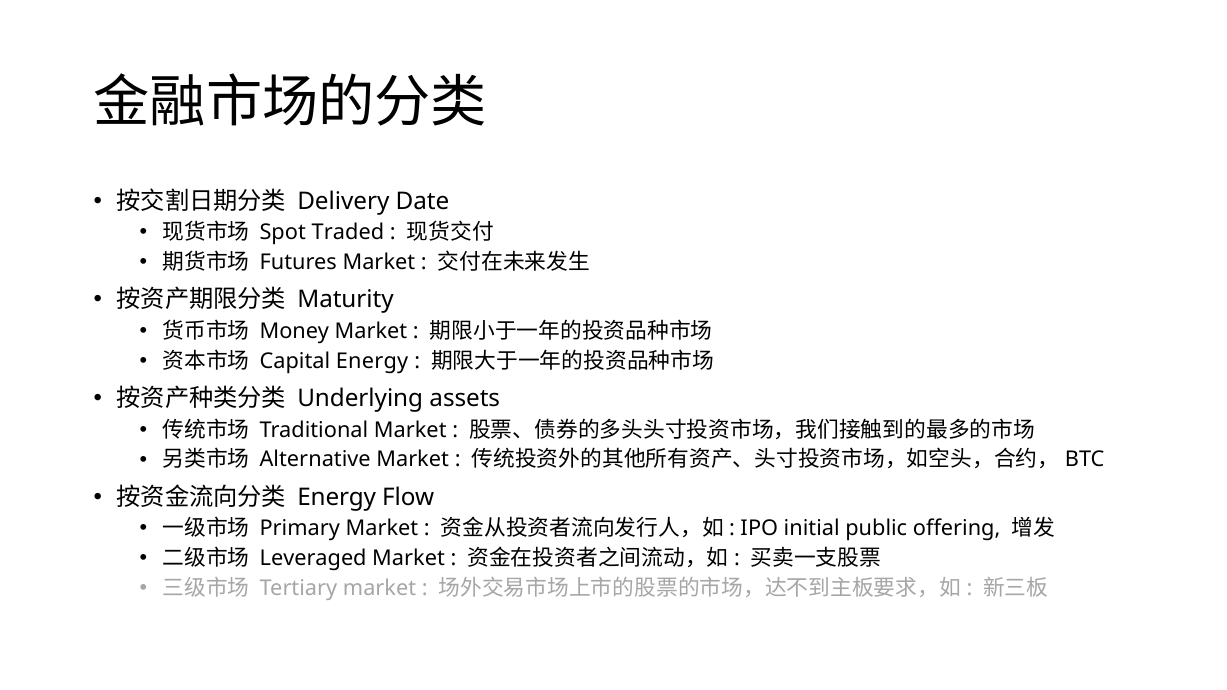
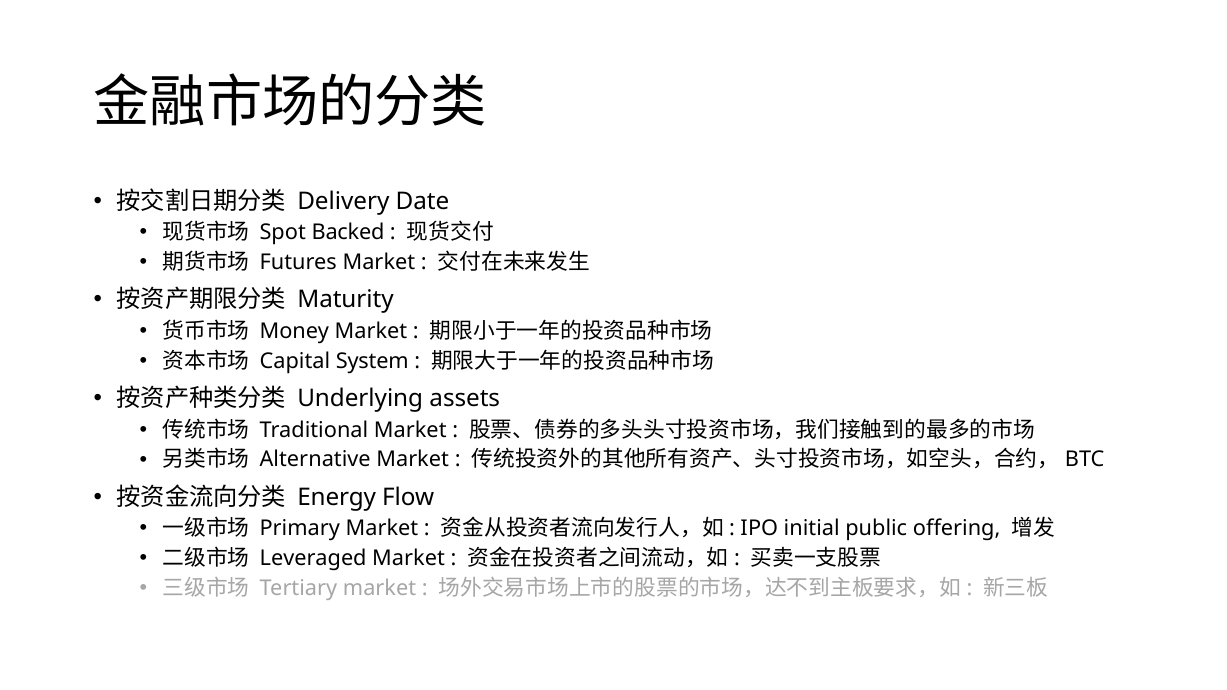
Traded: Traded -> Backed (348, 233)
Capital Energy: Energy -> System (372, 361)
